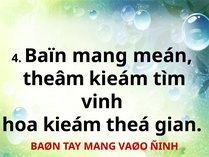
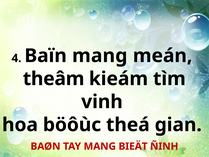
hoa kieám: kieám -> böôùc (72, 125)
VAØO: VAØO -> BIEÄT (133, 146)
